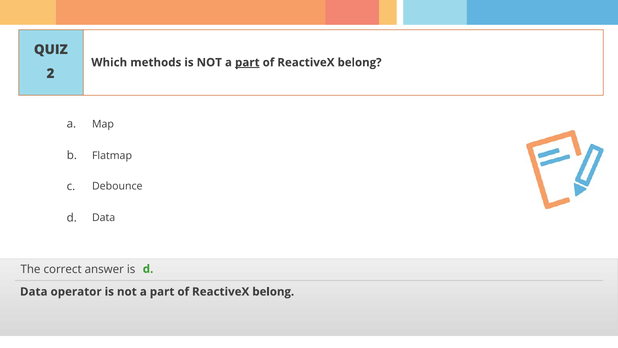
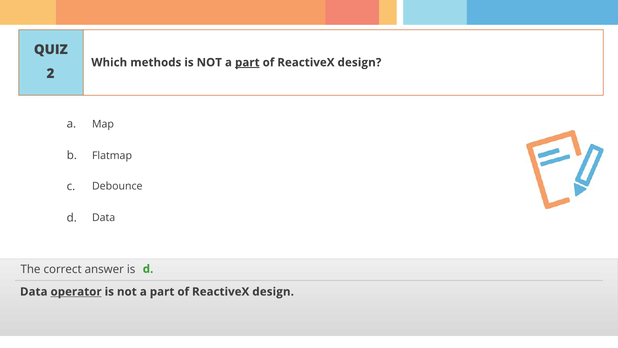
belong: belong -> design (359, 62)
operator underline: none -> present (76, 291)
belong: belong -> design (273, 291)
